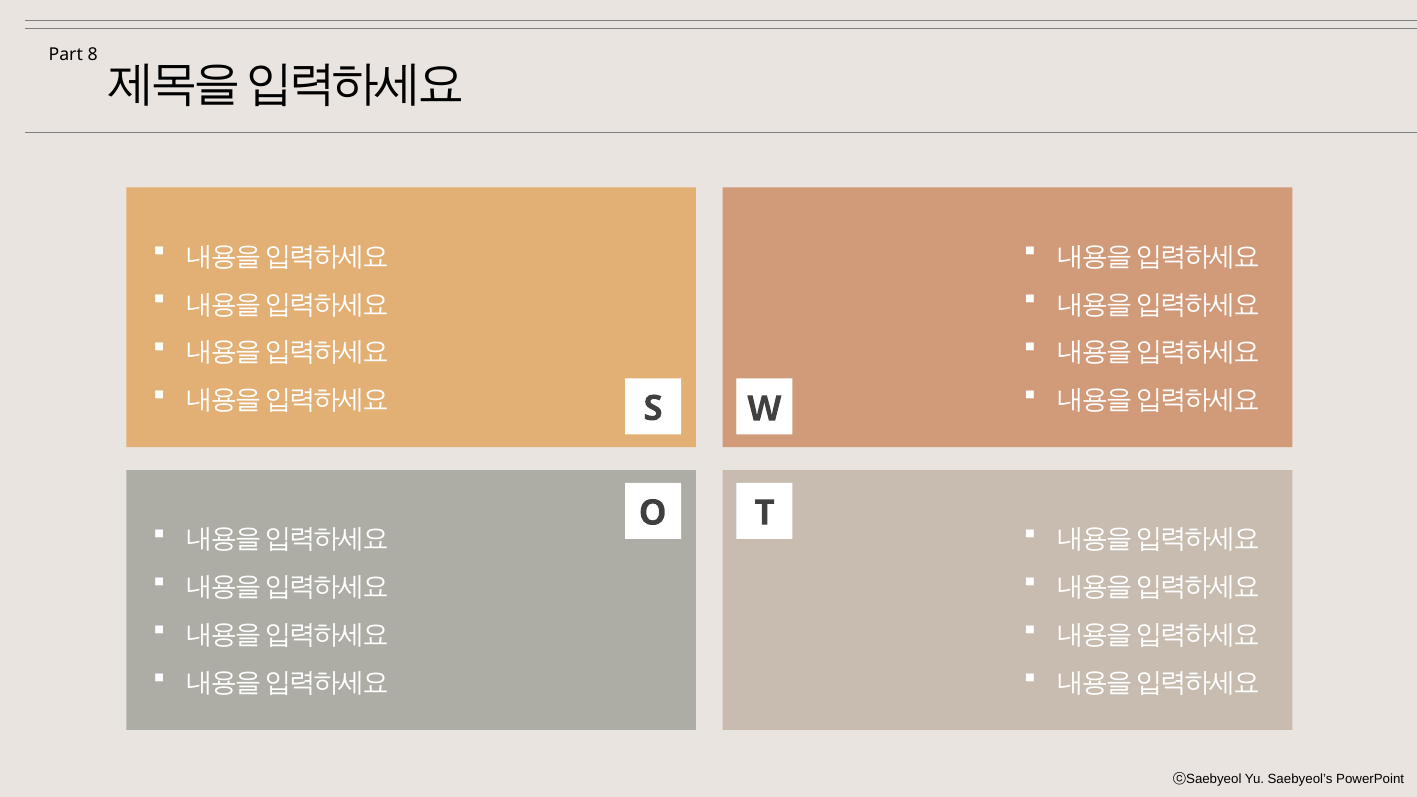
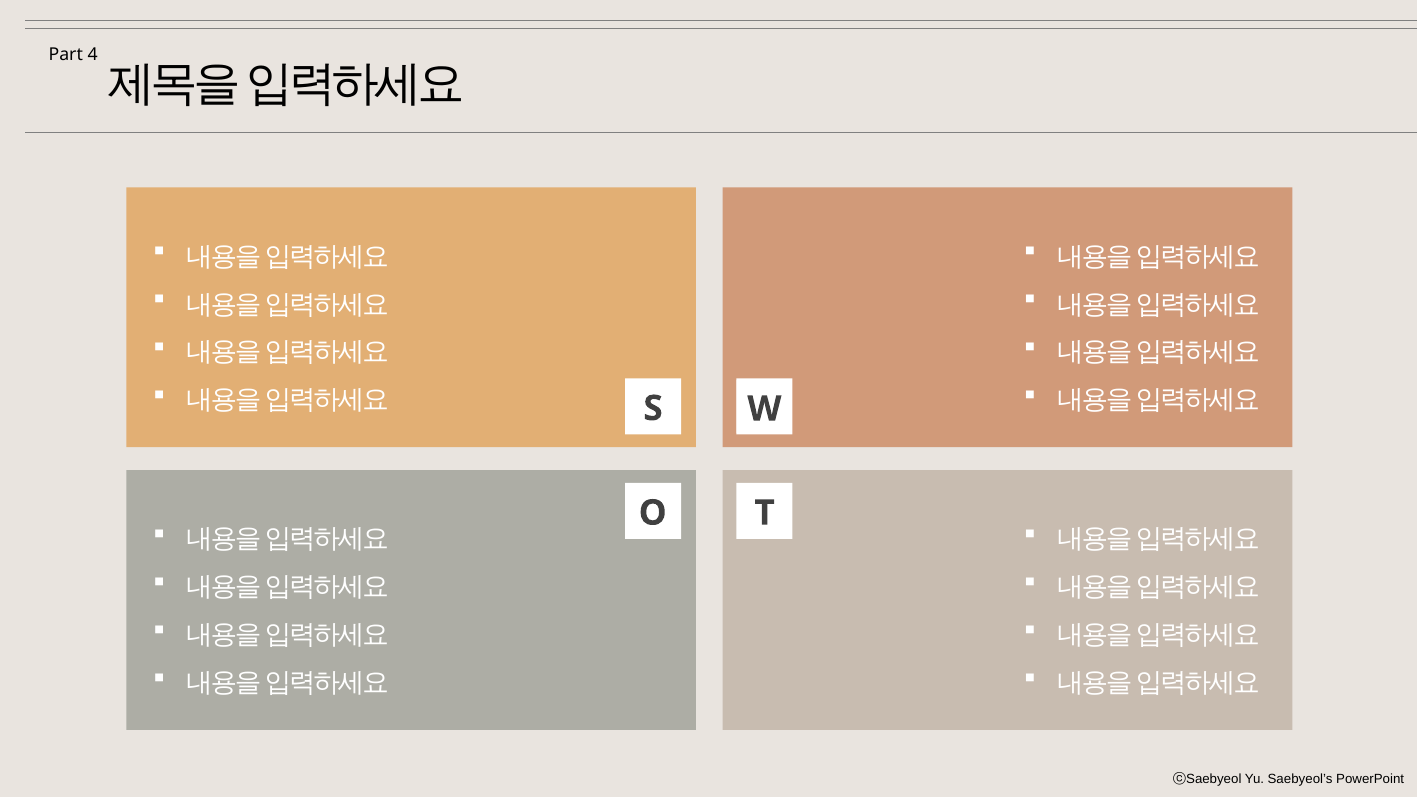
8: 8 -> 4 (93, 54)
